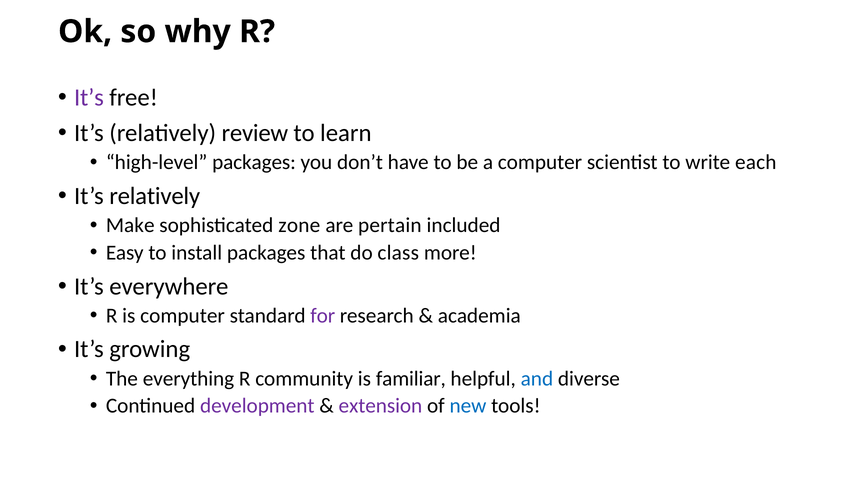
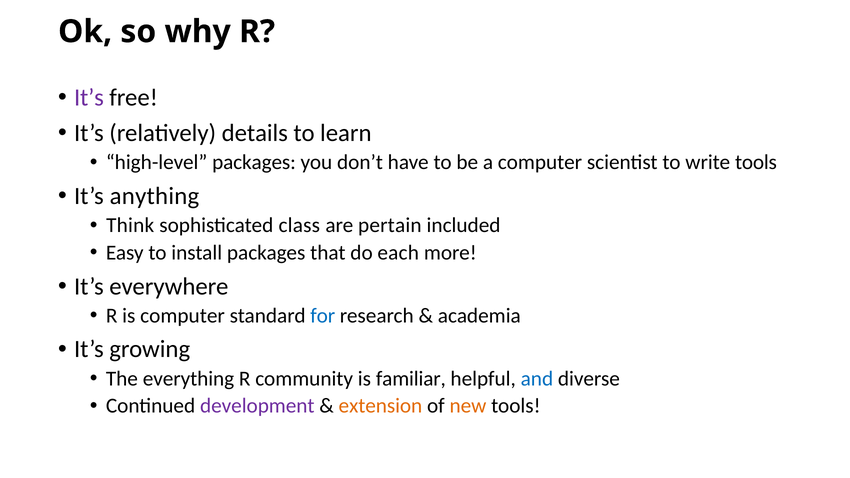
review: review -> details (255, 133)
write each: each -> tools (756, 162)
relatively: relatively -> anything (154, 196)
Make: Make -> Think (130, 225)
zone: zone -> class (299, 225)
class: class -> each (398, 253)
for colour: purple -> blue (323, 316)
extension colour: purple -> orange (380, 406)
new colour: blue -> orange (468, 406)
